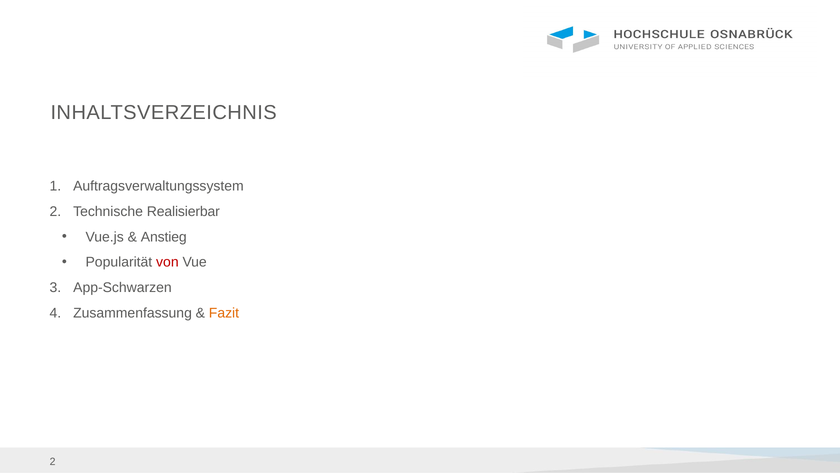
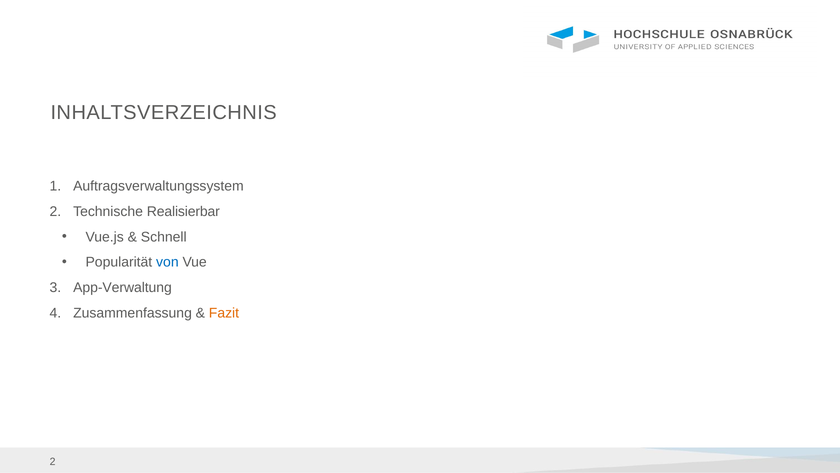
Anstieg: Anstieg -> Schnell (164, 237)
von colour: red -> blue (167, 262)
App-Schwarzen: App-Schwarzen -> App-Verwaltung (123, 287)
